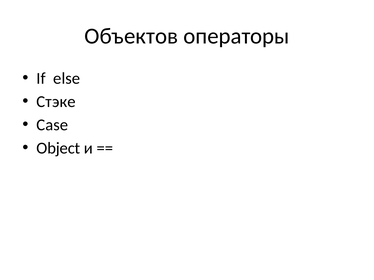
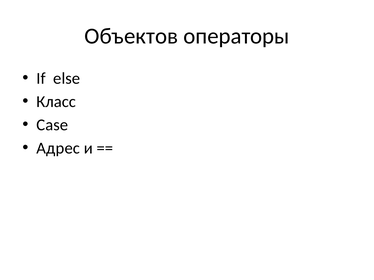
Стэке: Стэке -> Класс (56, 102)
Object: Object -> Адрес (58, 148)
